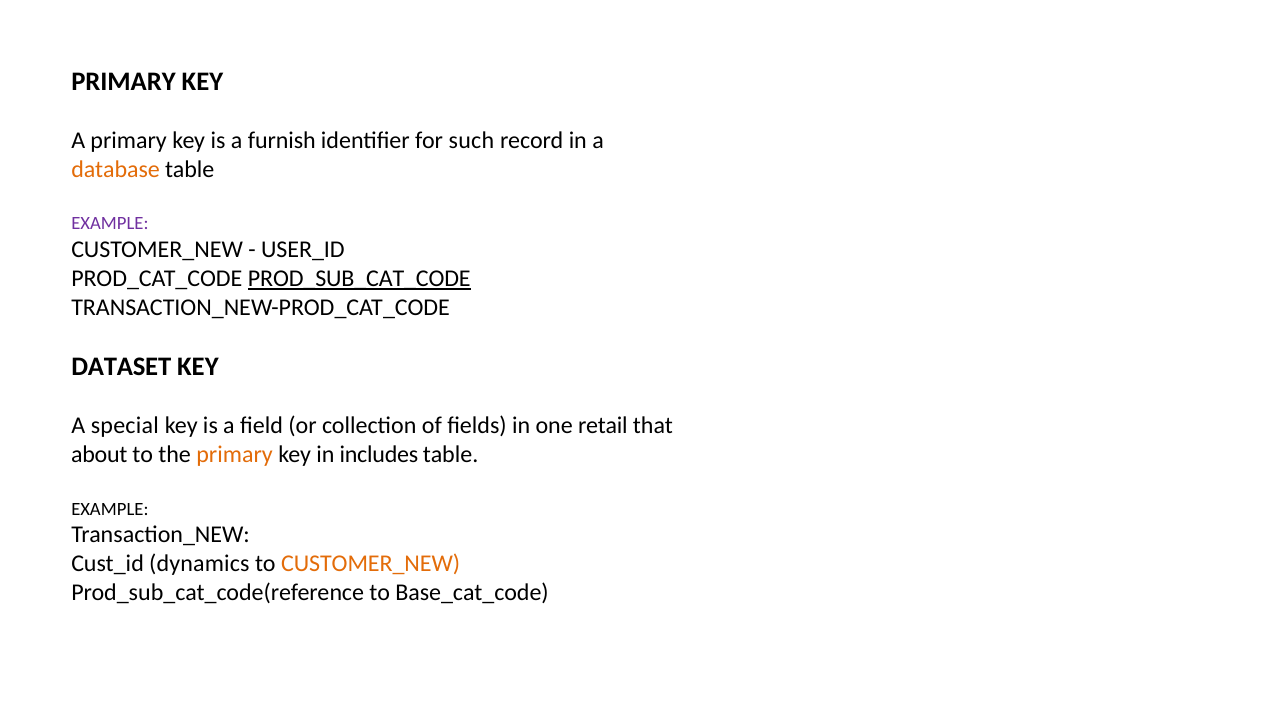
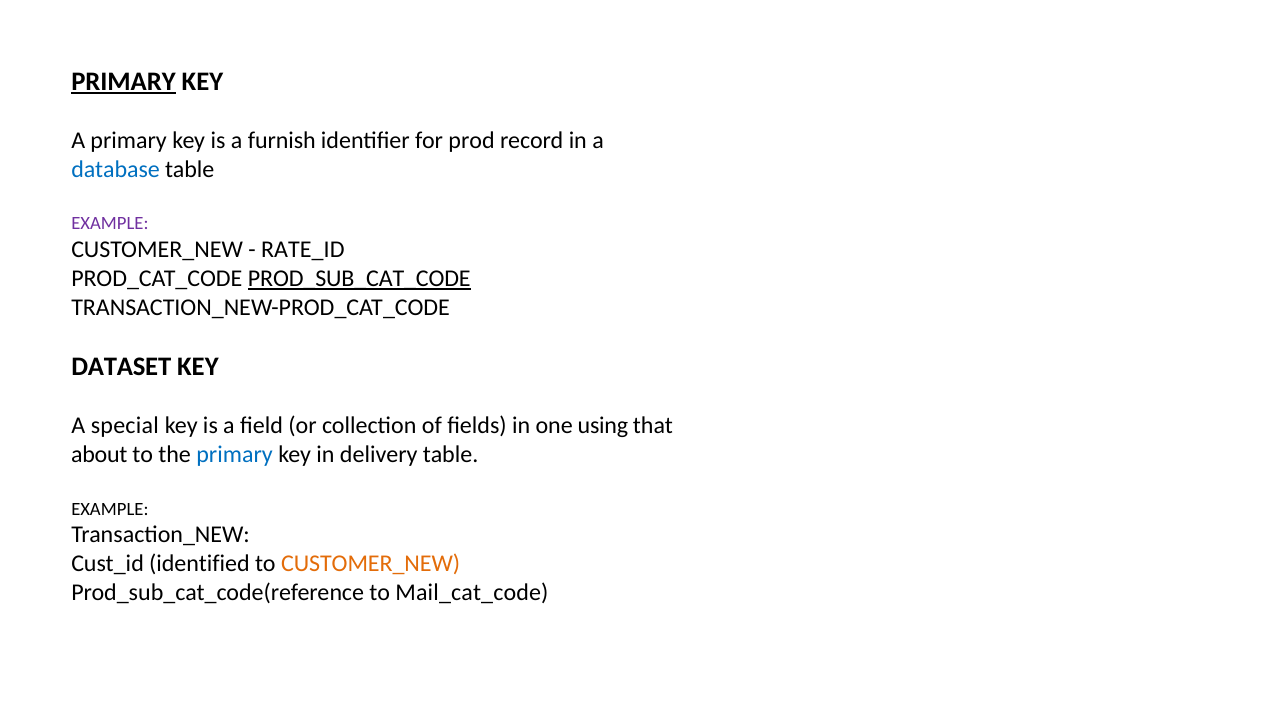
PRIMARY underline: none -> present (123, 82)
such: such -> prod (472, 141)
database colour: orange -> blue (116, 170)
USER_ID: USER_ID -> RATE_ID (303, 250)
retail: retail -> using (603, 426)
primary colour: orange -> blue (235, 455)
includes: includes -> delivery (379, 455)
dynamics: dynamics -> identified (199, 563)
Base_cat_code: Base_cat_code -> Mail_cat_code (472, 592)
